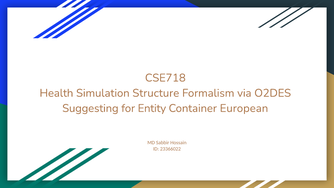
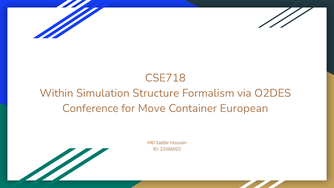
Health: Health -> Within (56, 93)
Suggesting: Suggesting -> Conference (90, 108)
Entity: Entity -> Move (152, 108)
